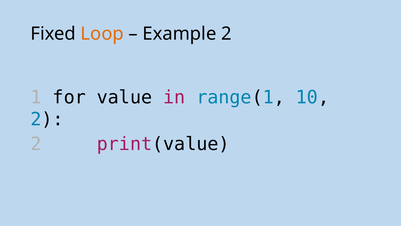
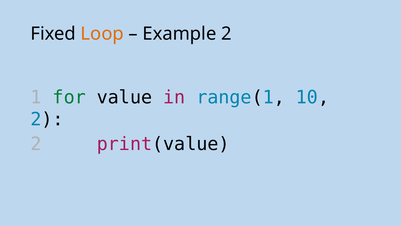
for colour: black -> green (69, 97)
